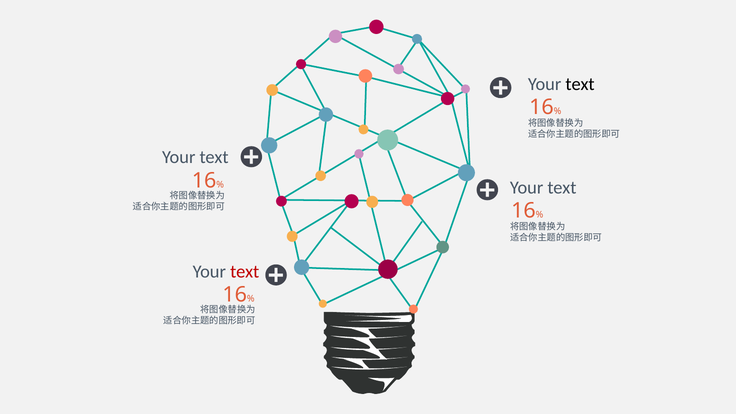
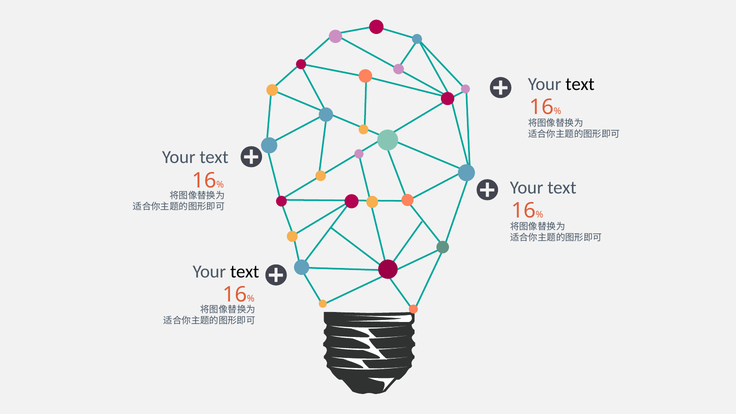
text colour: red -> black (245, 271)
